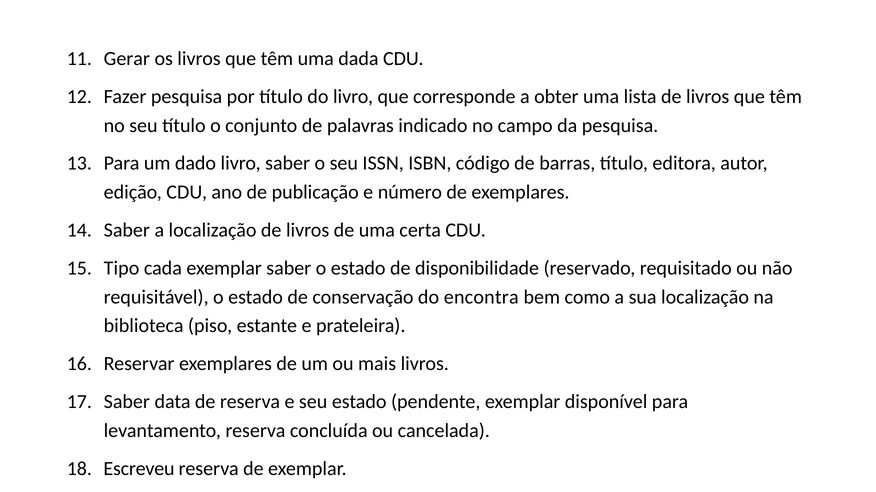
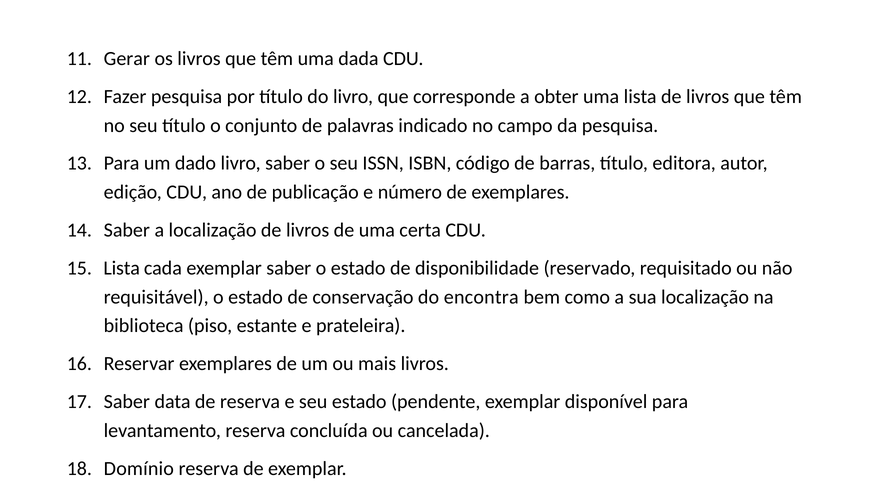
Tipo: Tipo -> Lista (122, 269)
Escreveu: Escreveu -> Domínio (139, 469)
